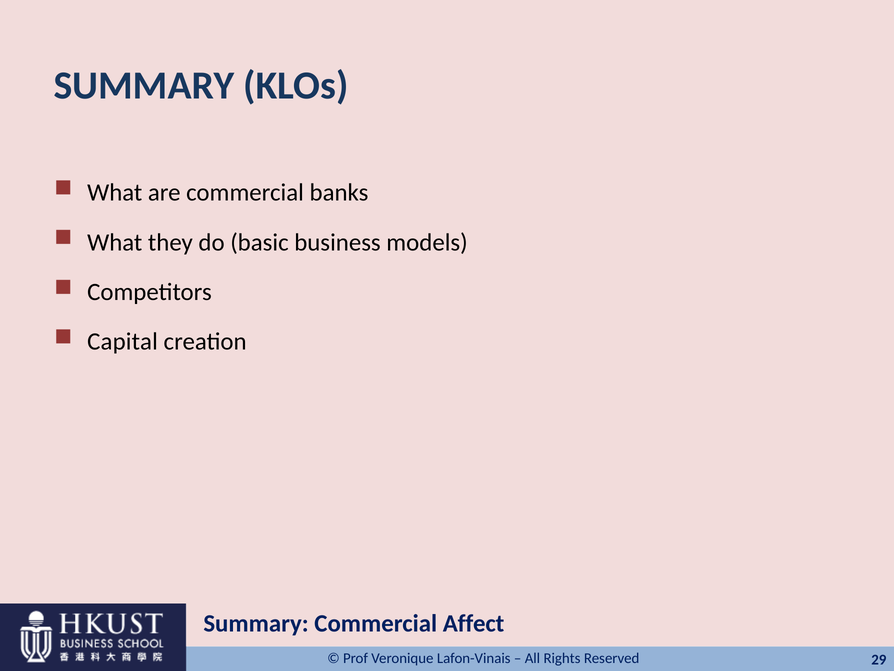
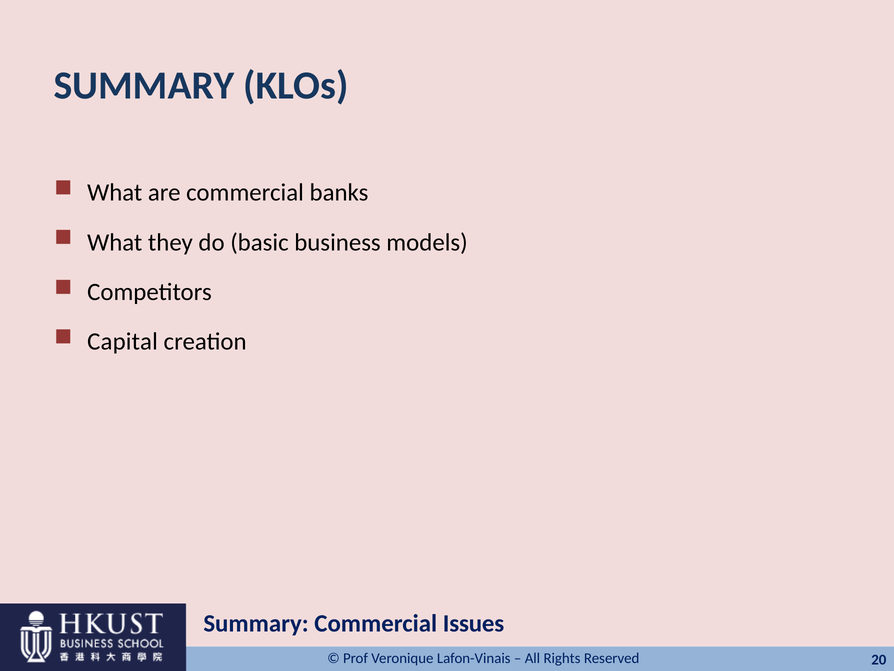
Affect: Affect -> Issues (474, 623)
29: 29 -> 20 (879, 659)
